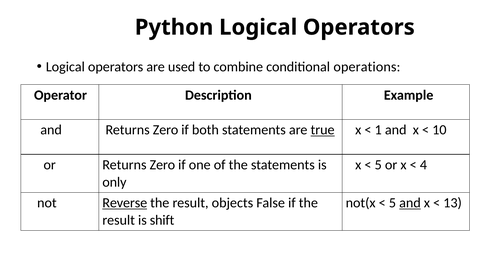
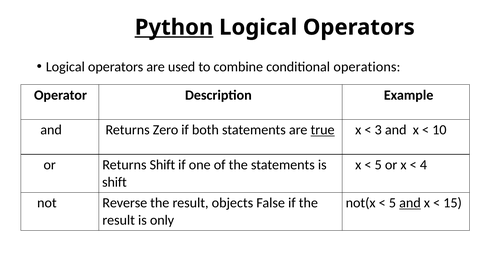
Python underline: none -> present (174, 27)
1: 1 -> 3 (378, 130)
or Returns Zero: Zero -> Shift (162, 165)
only: only -> shift (114, 182)
Reverse underline: present -> none (125, 203)
13: 13 -> 15 (453, 203)
shift: shift -> only (162, 220)
